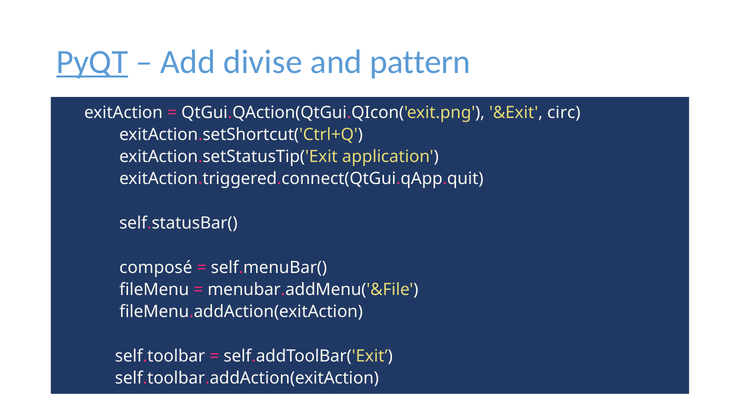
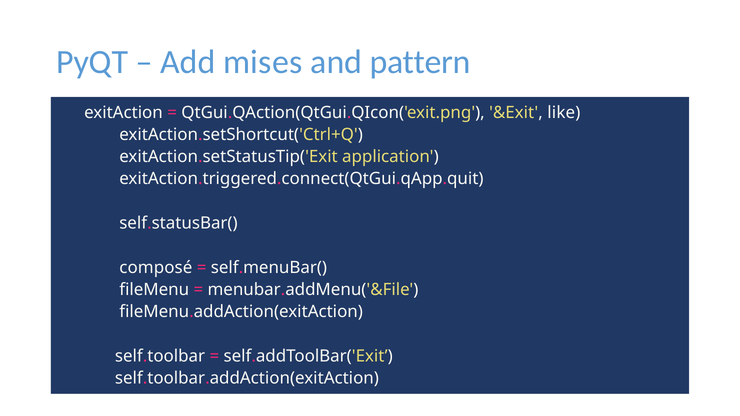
PyQT underline: present -> none (92, 62)
divise: divise -> mises (263, 62)
circ: circ -> like (564, 113)
